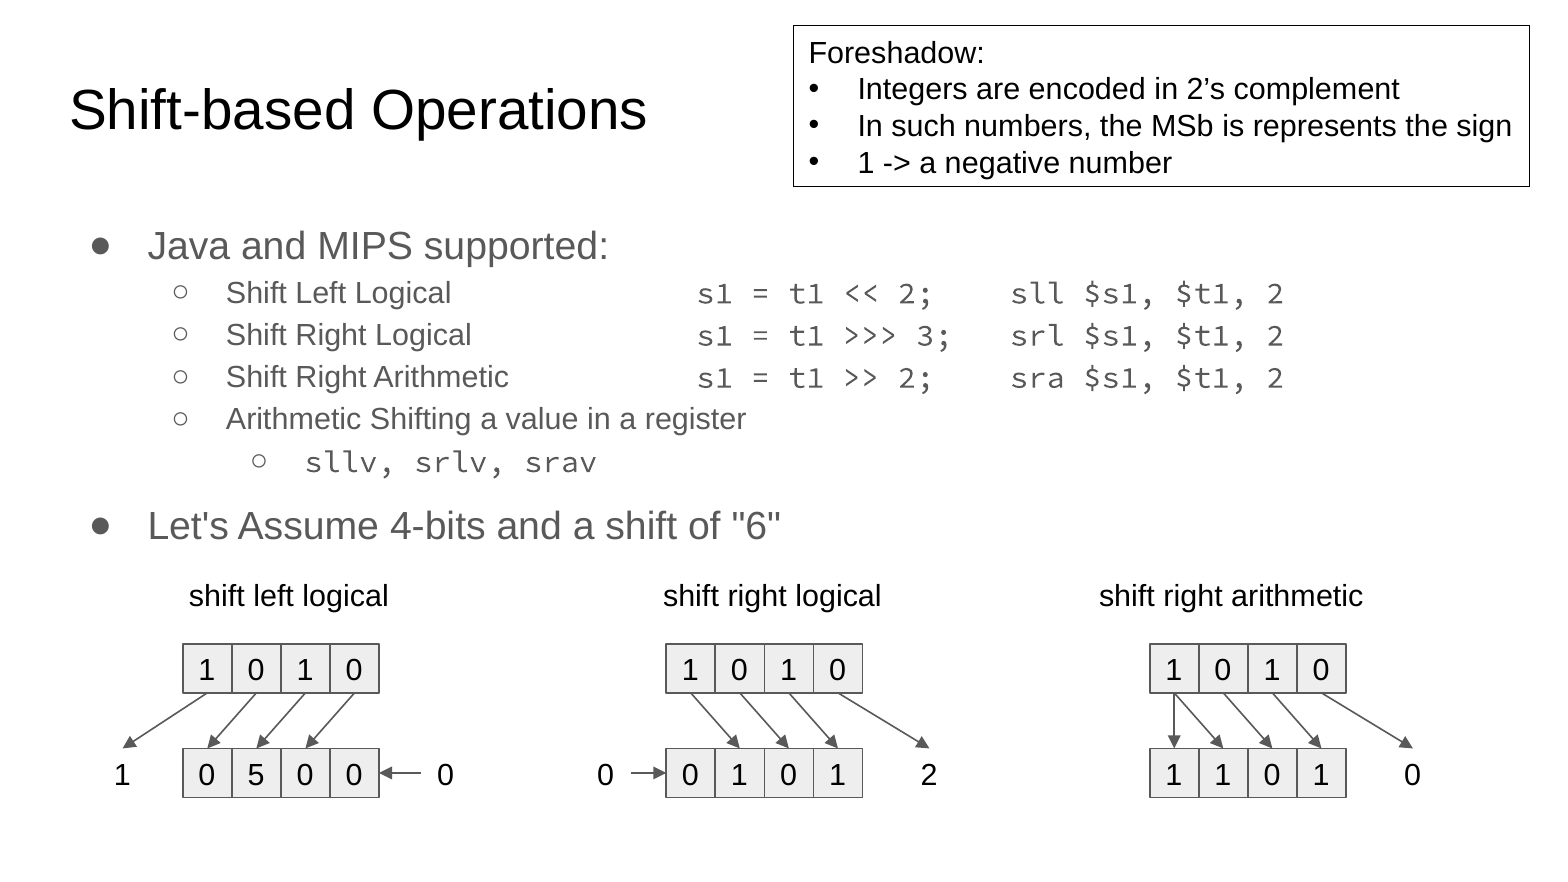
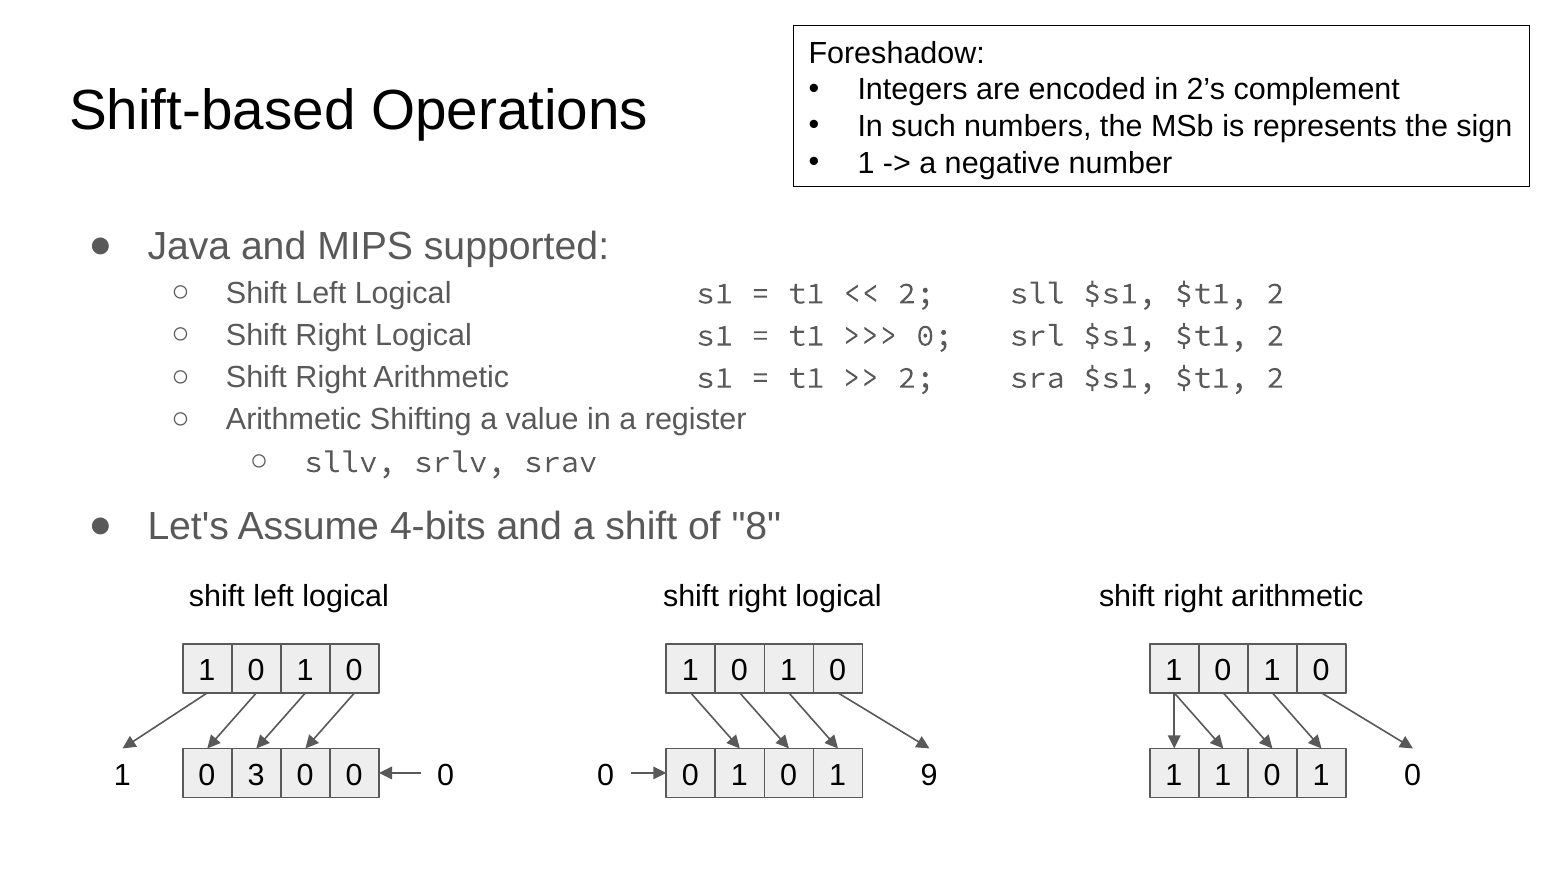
3: 3 -> 0 (934, 336)
6: 6 -> 8 (756, 527)
5: 5 -> 3 (256, 775)
1 2: 2 -> 9 (929, 775)
